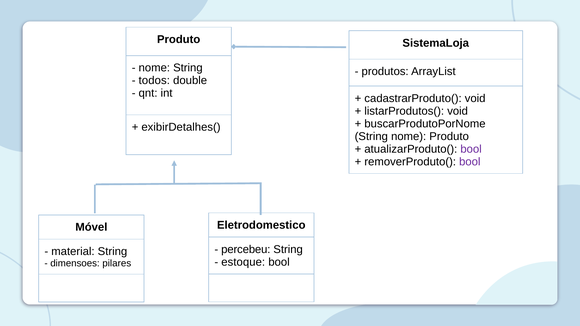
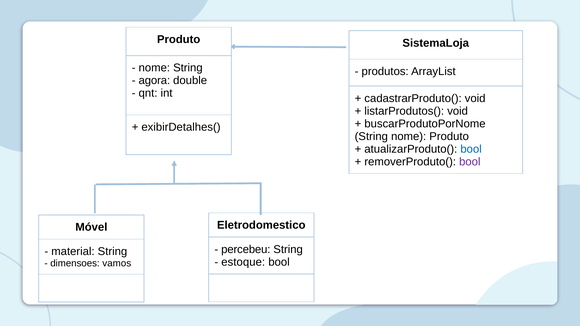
todos: todos -> agora (154, 81)
bool colour: purple -> blue (471, 149)
pilares: pilares -> vamos (117, 263)
